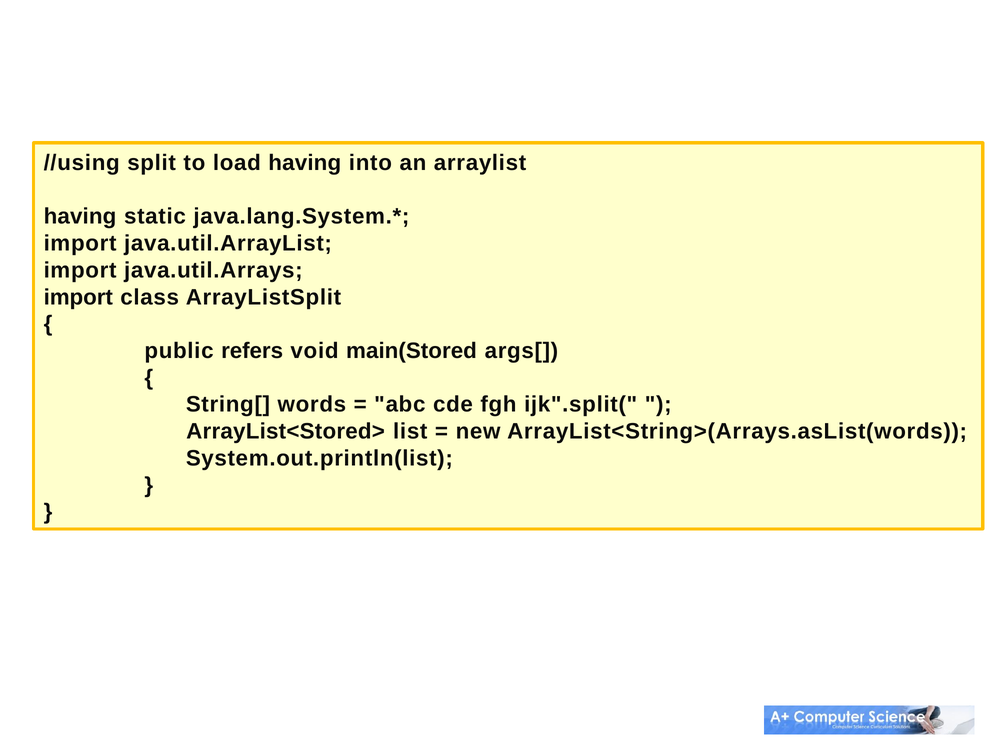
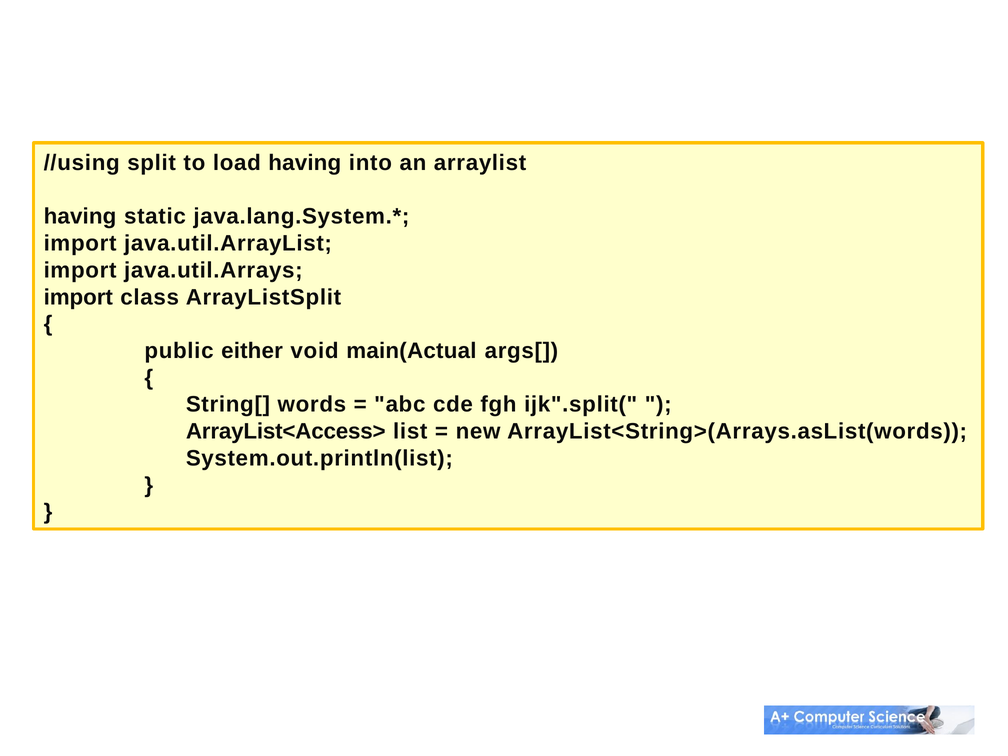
refers: refers -> either (252, 351)
main(Stored: main(Stored -> main(Actual (411, 351)
ArrayList<Stored>: ArrayList<Stored> -> ArrayList<Access> (286, 431)
